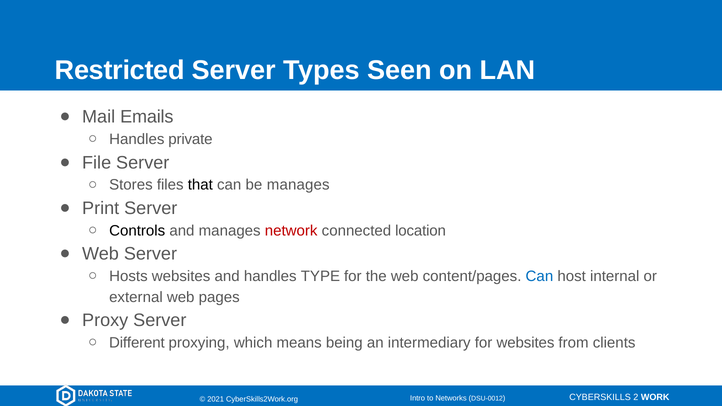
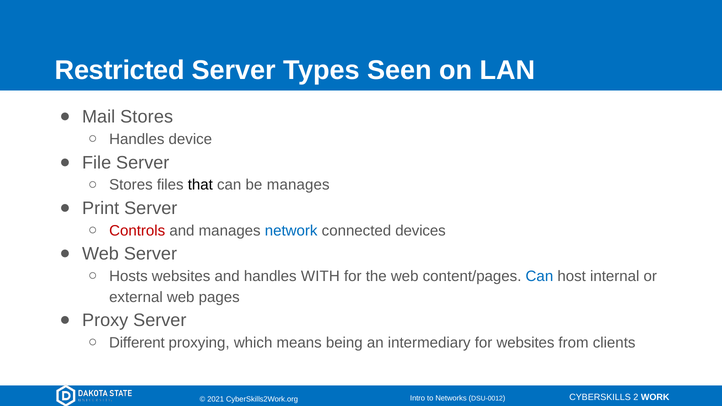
Mail Emails: Emails -> Stores (147, 117)
private: private -> device (190, 139)
Controls colour: black -> red (137, 231)
network colour: red -> blue (291, 231)
location: location -> devices (421, 231)
TYPE: TYPE -> WITH (320, 276)
